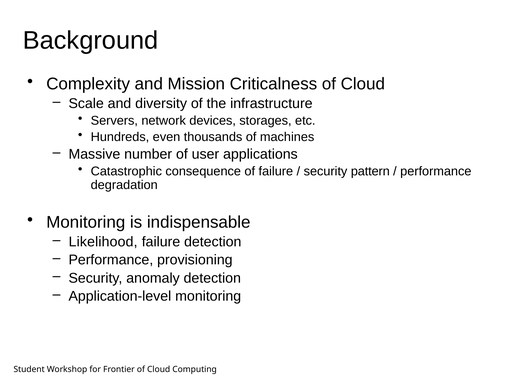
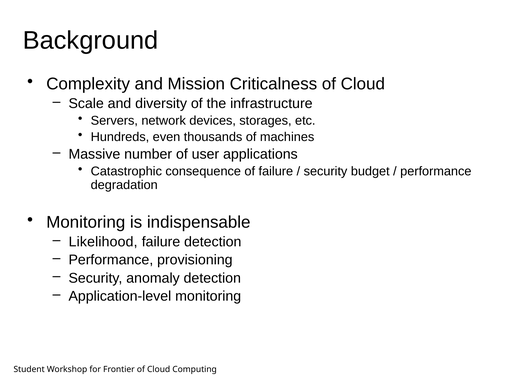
pattern: pattern -> budget (370, 171)
